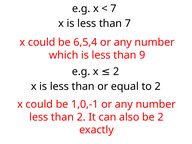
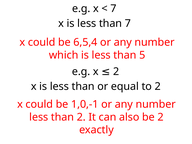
9: 9 -> 5 (142, 55)
